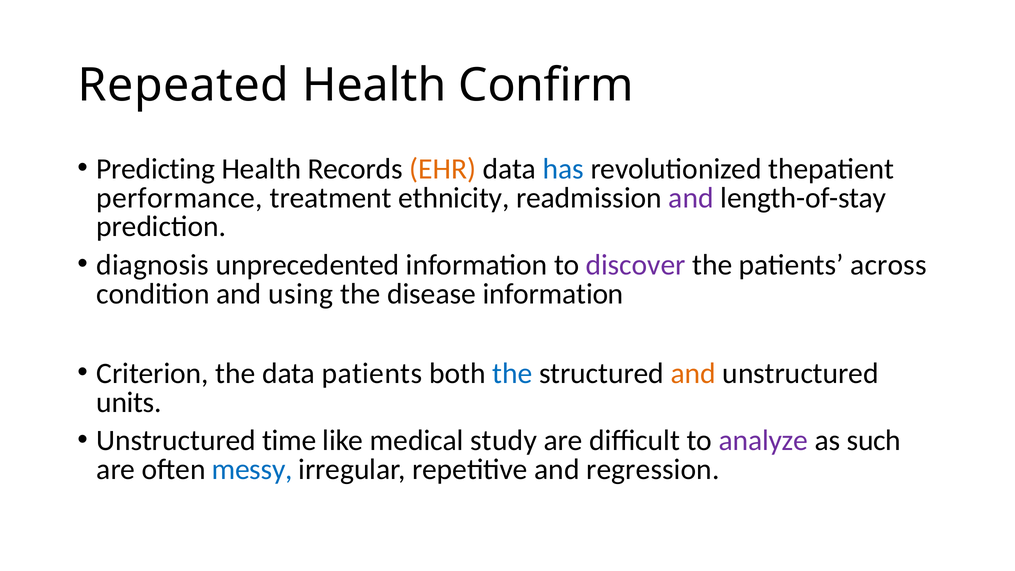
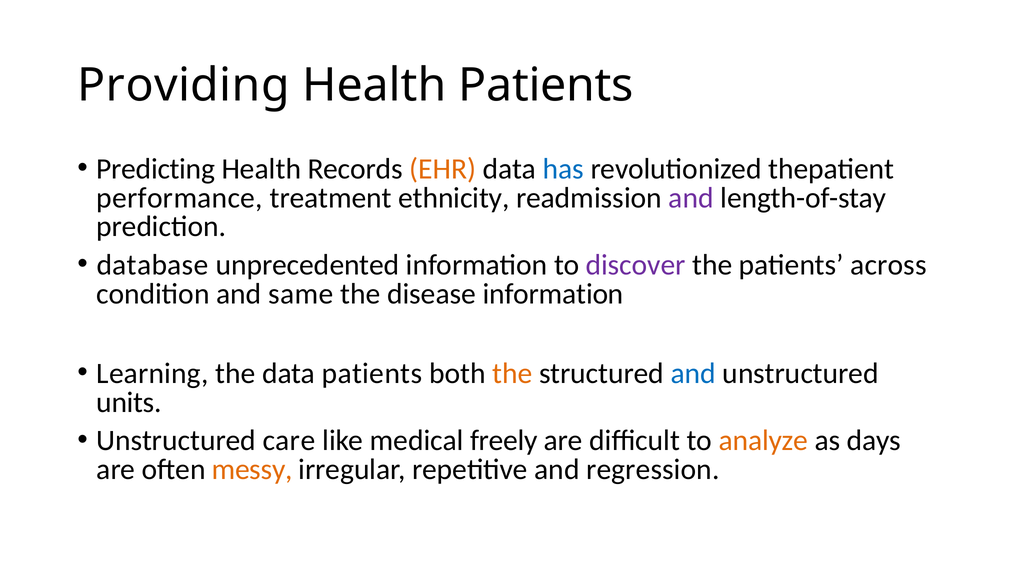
Repeated: Repeated -> Providing (184, 85)
Health Confirm: Confirm -> Patients (546, 85)
diagnosis: diagnosis -> database (153, 265)
using: using -> same (301, 294)
Criterion: Criterion -> Learning (152, 374)
the colour: blue -> orange (512, 374)
and colour: orange -> blue (693, 374)
time: time -> care (289, 441)
study: study -> freely (504, 441)
analyze colour: purple -> orange (763, 441)
such: such -> days (874, 441)
messy colour: blue -> orange (252, 469)
